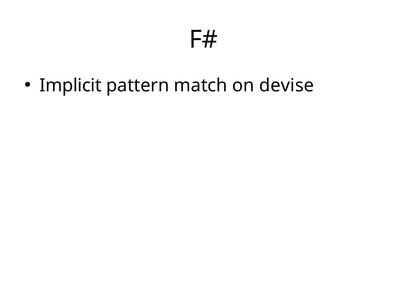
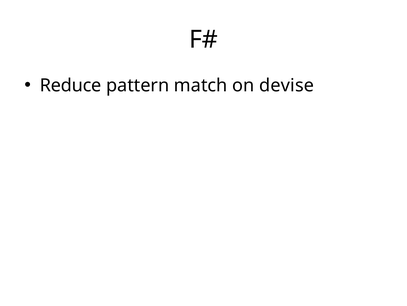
Implicit: Implicit -> Reduce (71, 85)
